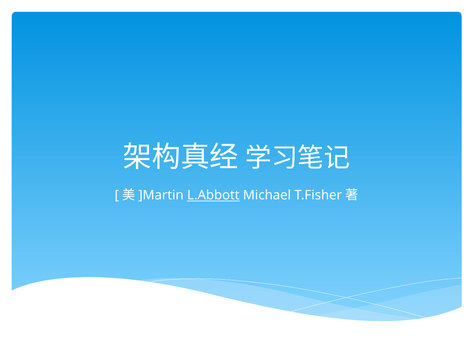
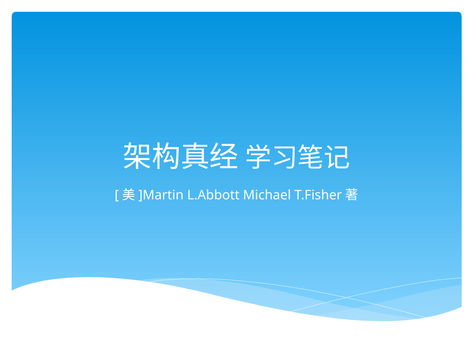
L.Abbott underline: present -> none (213, 195)
